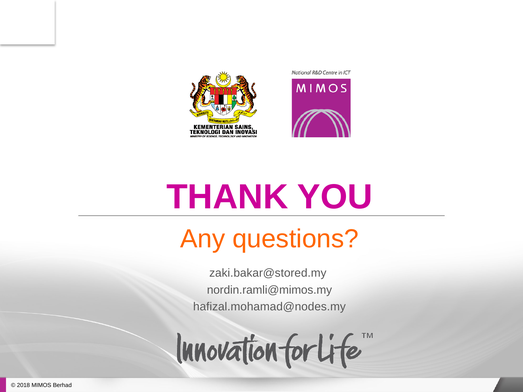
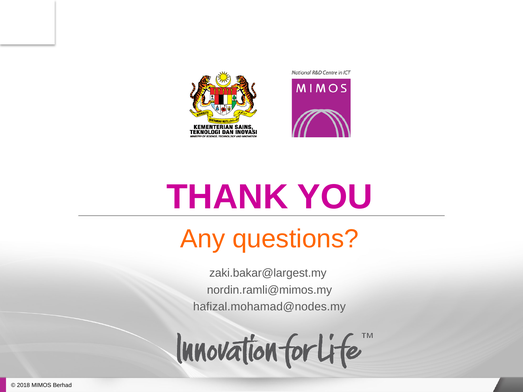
zaki.bakar@stored.my: zaki.bakar@stored.my -> zaki.bakar@largest.my (268, 273)
